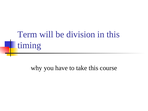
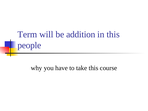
division: division -> addition (81, 34)
timing: timing -> people (29, 45)
